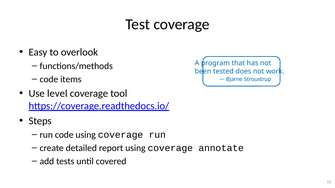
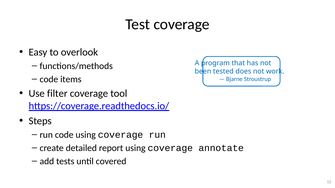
level: level -> filter (57, 94)
